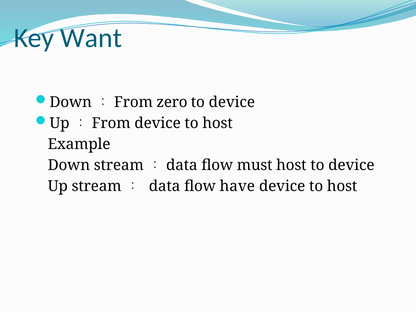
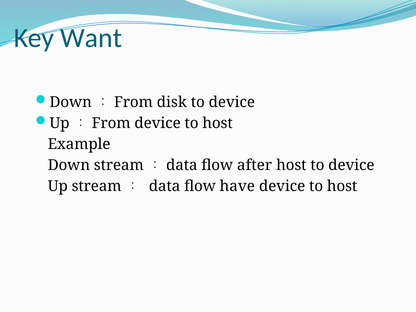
zero: zero -> disk (172, 102)
must: must -> after (255, 165)
